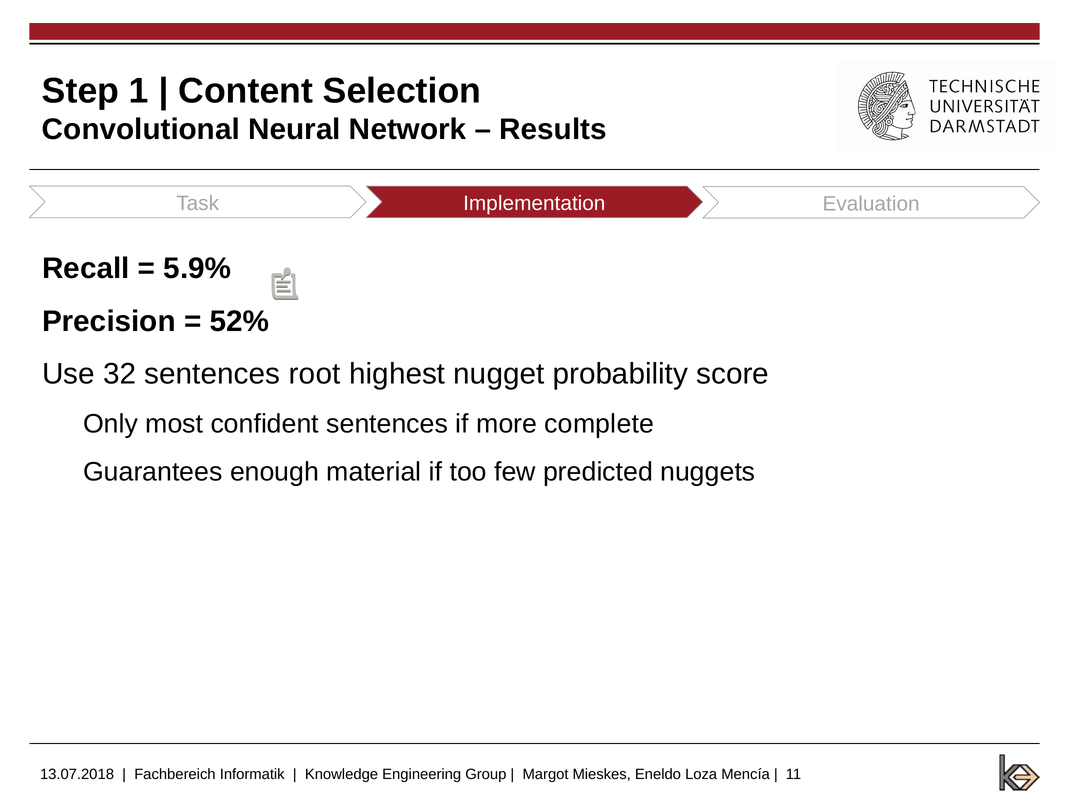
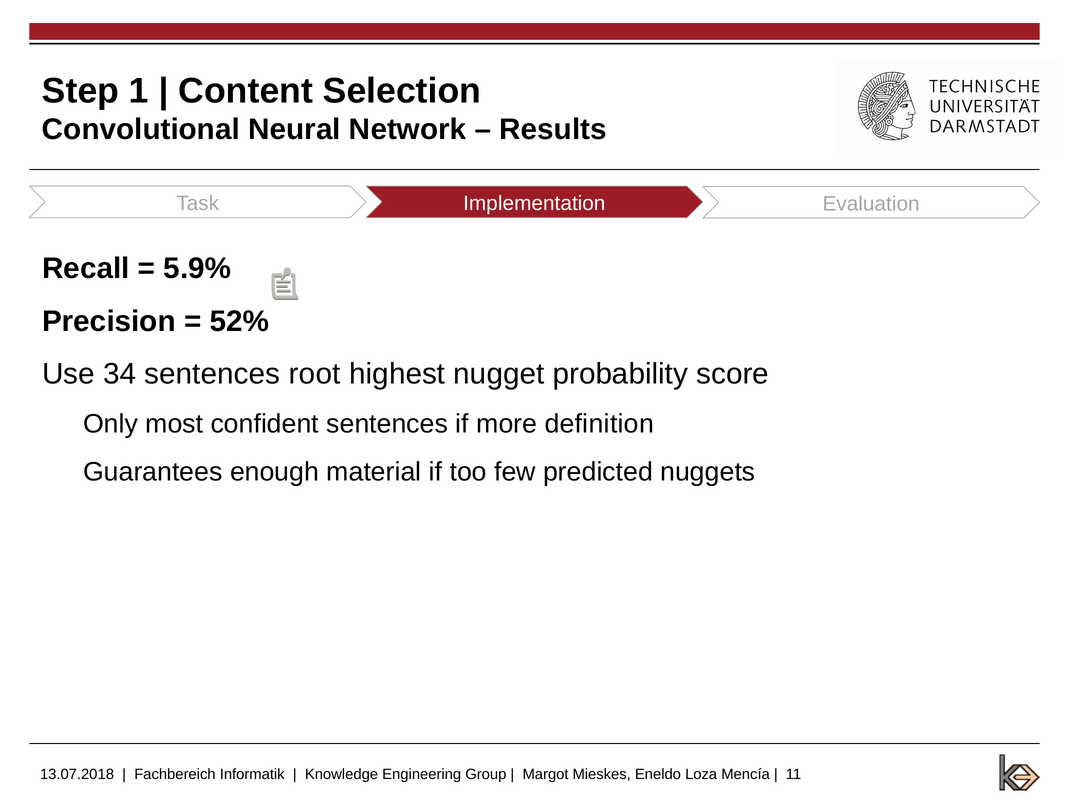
32: 32 -> 34 (120, 374)
complete: complete -> definition (599, 424)
